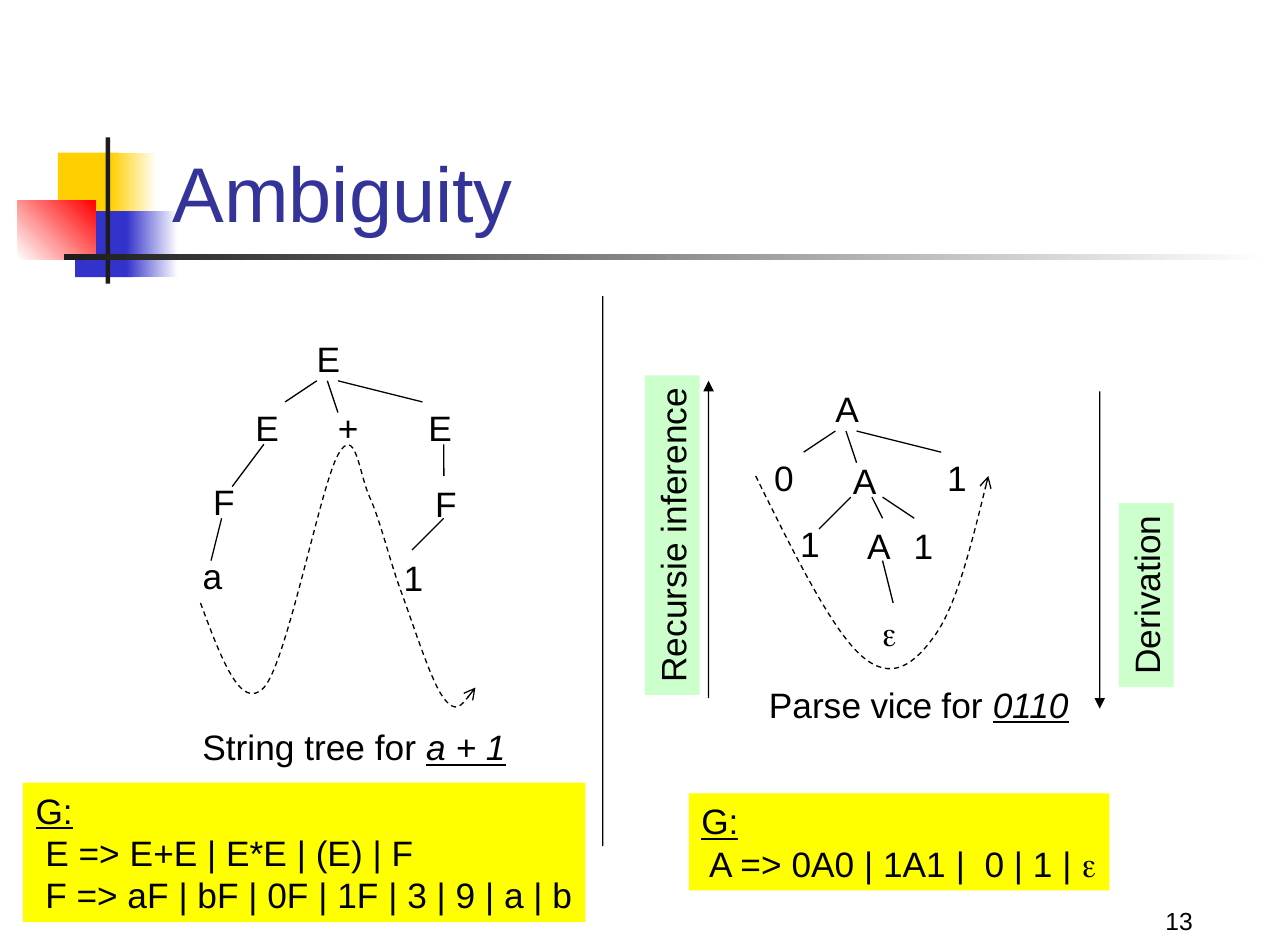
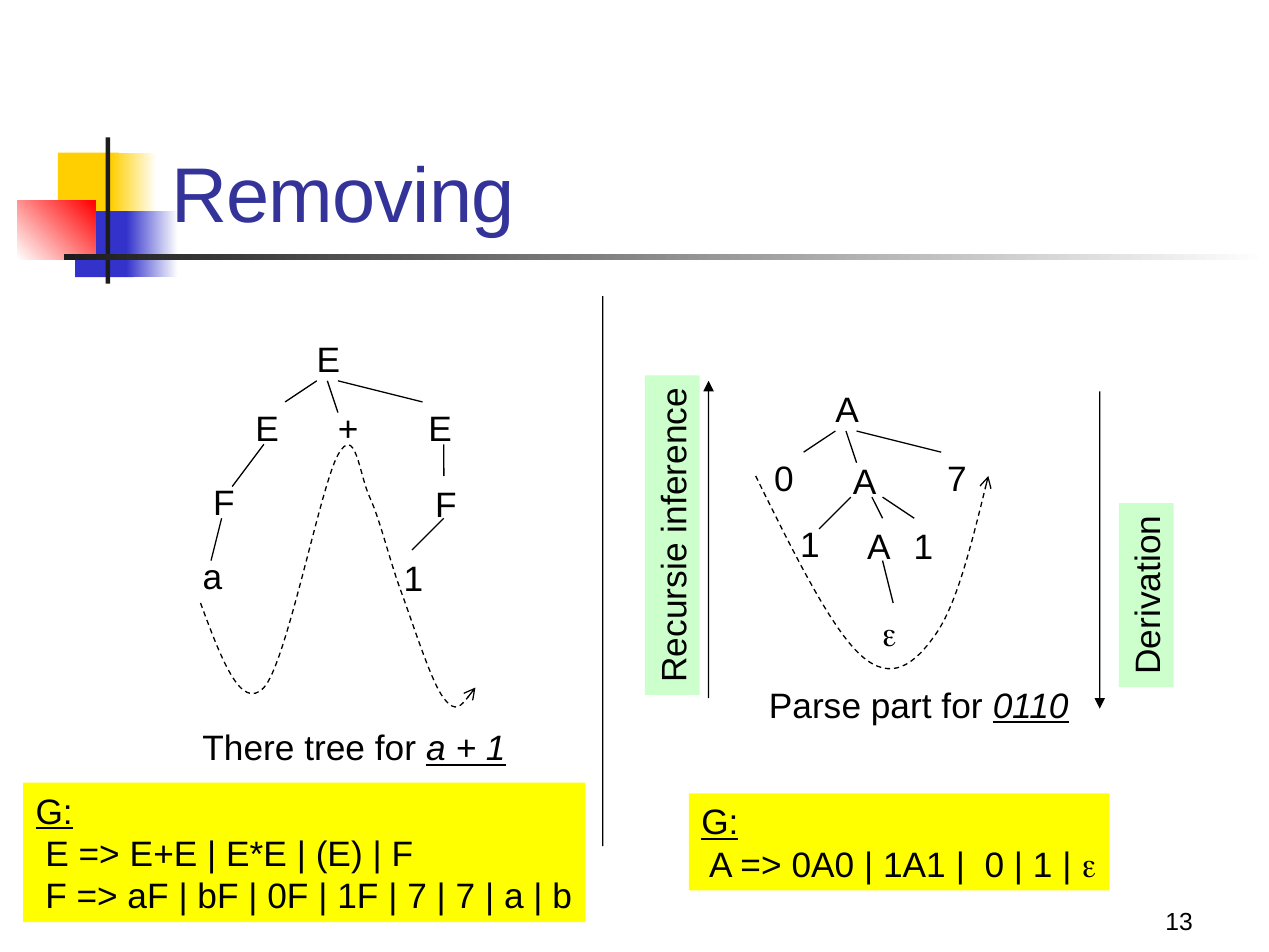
Ambiguity: Ambiguity -> Removing (343, 197)
0 A 1: 1 -> 7 (957, 480)
vice: vice -> part (901, 707)
String: String -> There (248, 749)
3: 3 -> 7 (417, 897)
9: 9 -> 7 (466, 897)
